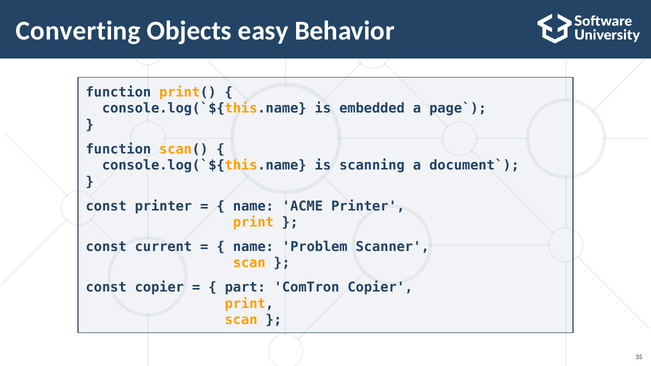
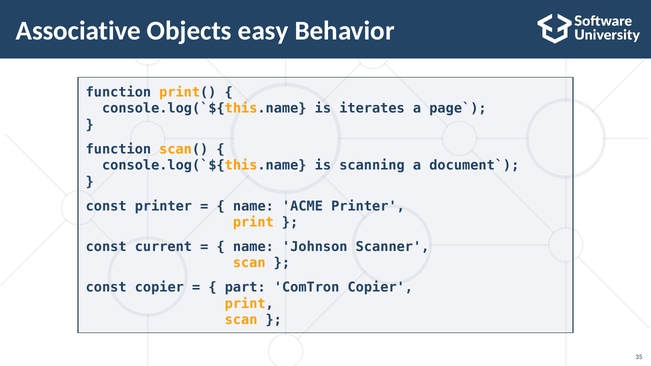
Converting: Converting -> Associative (78, 31)
embedded: embedded -> iterates (372, 109)
Problem: Problem -> Johnson (315, 247)
